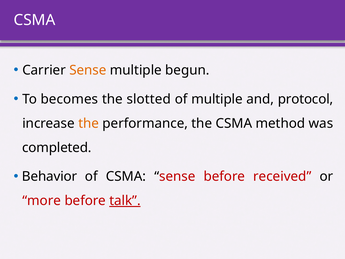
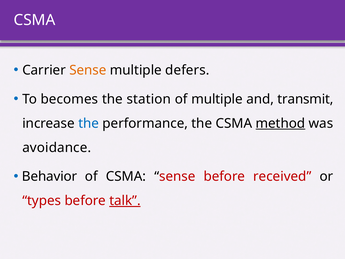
begun: begun -> defers (187, 70)
slotted: slotted -> station (149, 99)
protocol: protocol -> transmit (305, 99)
the colour: orange -> blue (89, 123)
method underline: none -> present (280, 123)
completed: completed -> avoidance (57, 147)
more: more -> types (42, 201)
